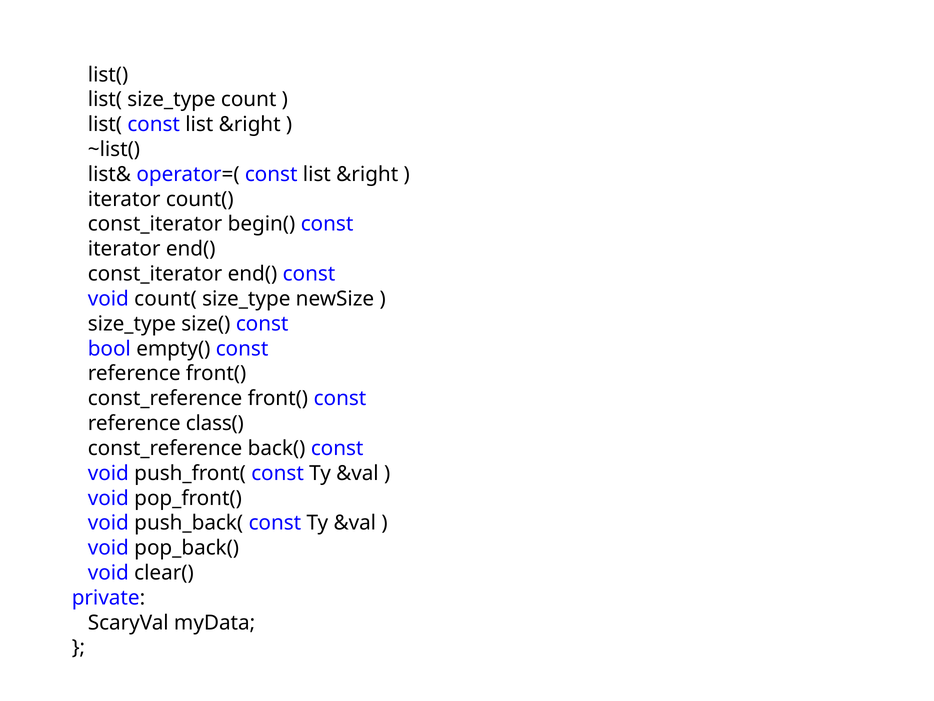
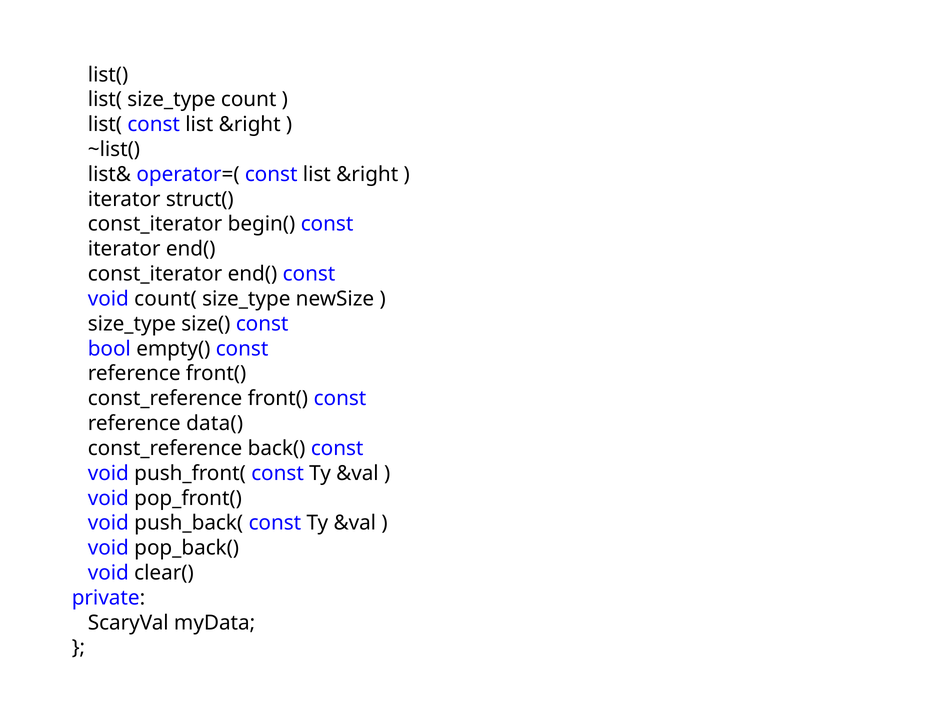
iterator count(: count( -> struct( (200, 199)
class(: class( -> data( (215, 423)
